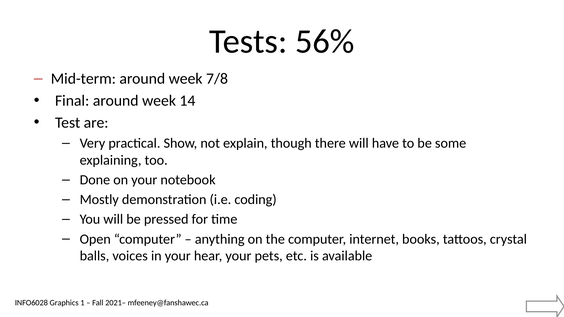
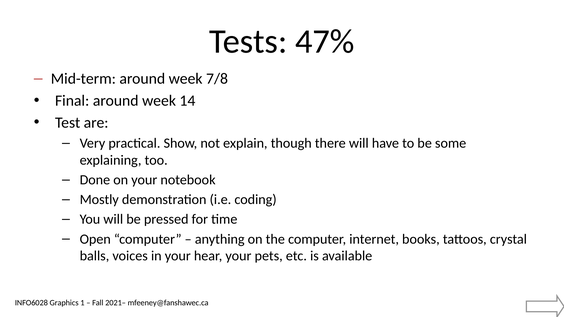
56%: 56% -> 47% (325, 42)
